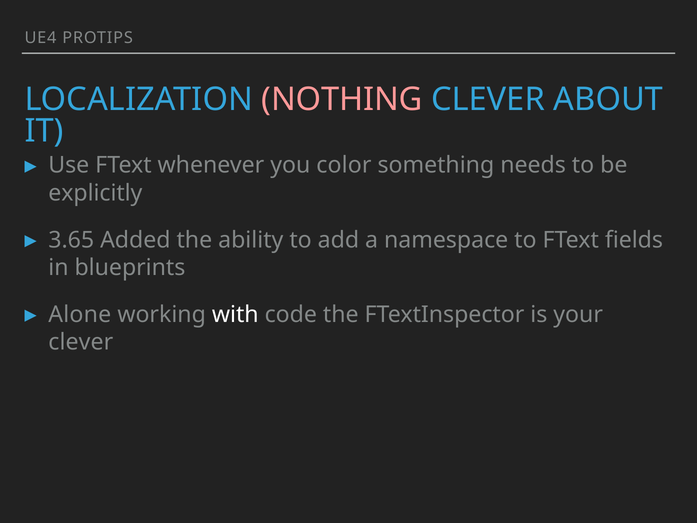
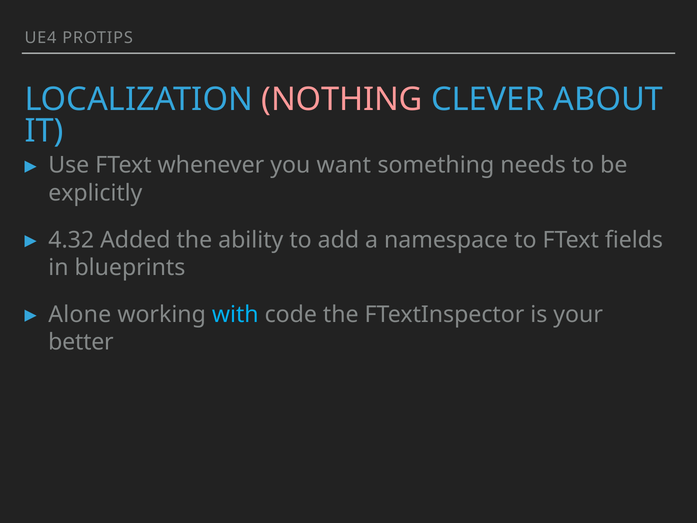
color: color -> want (344, 165)
3.65: 3.65 -> 4.32 (71, 240)
with colour: white -> light blue (235, 314)
clever: clever -> better (81, 342)
